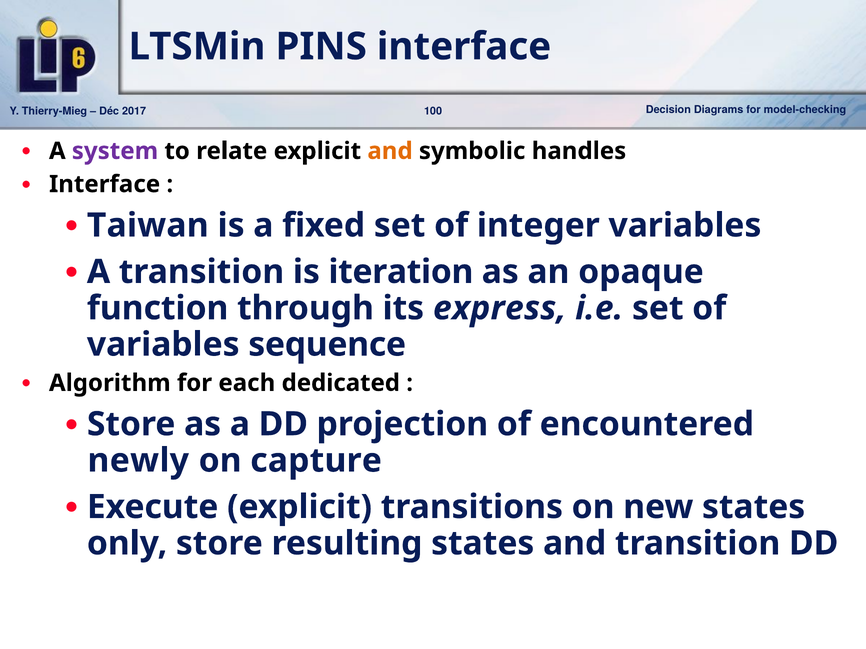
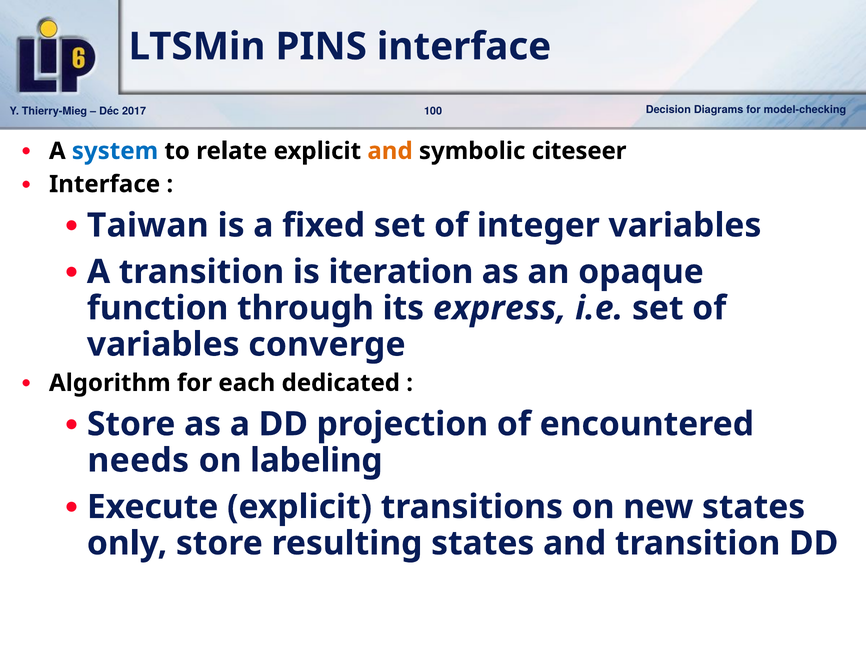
system colour: purple -> blue (115, 151)
handles: handles -> citeseer (579, 151)
sequence: sequence -> converge (327, 345)
newly: newly -> needs (138, 461)
capture: capture -> labeling (316, 461)
